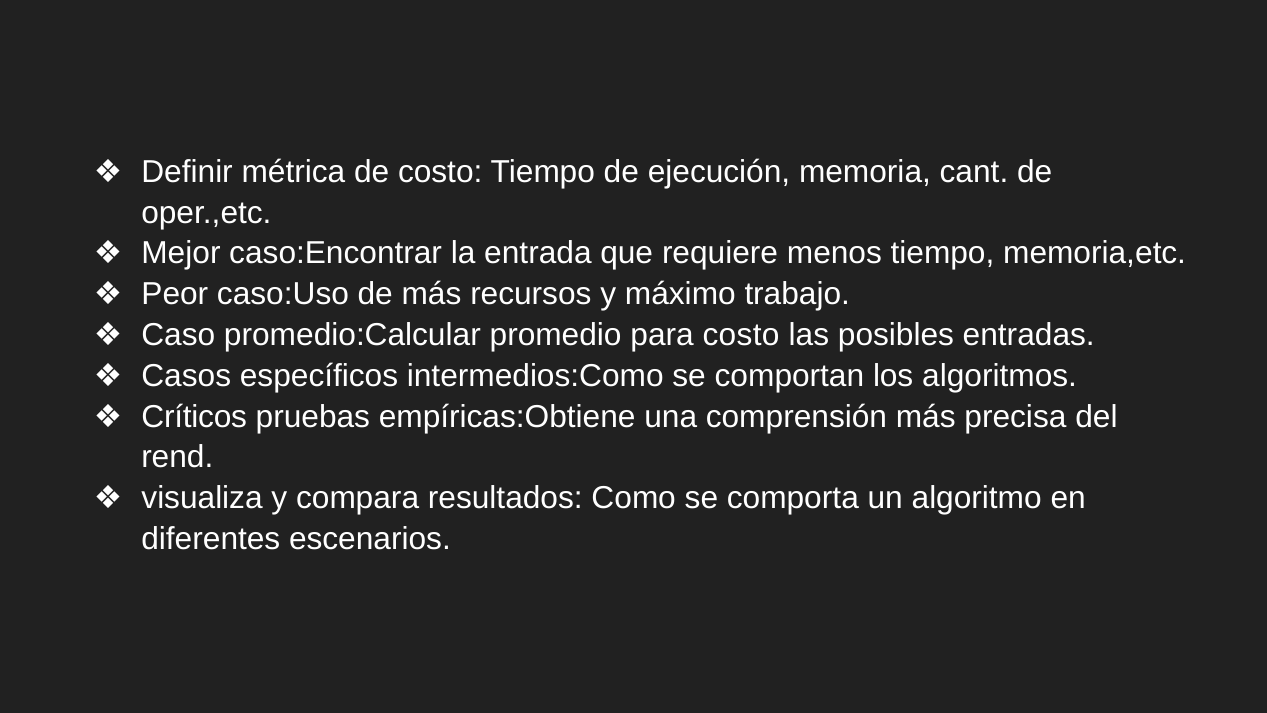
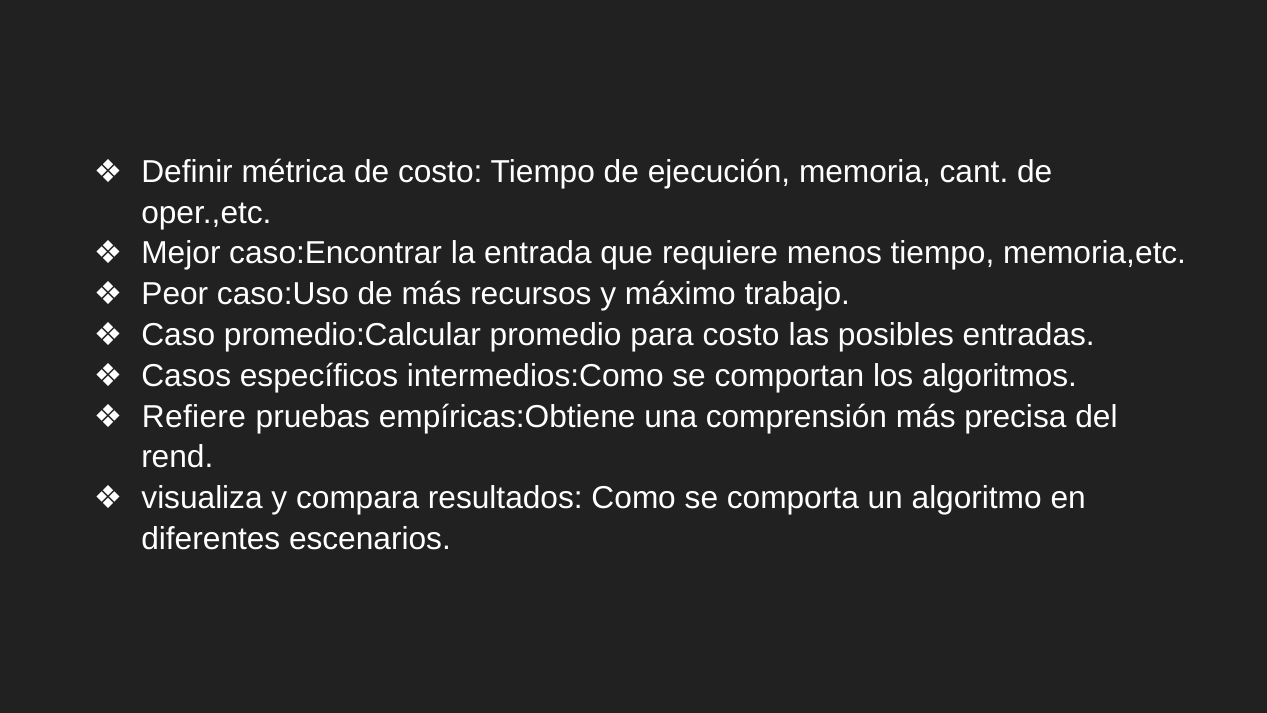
Críticos: Críticos -> Refiere (194, 416)
